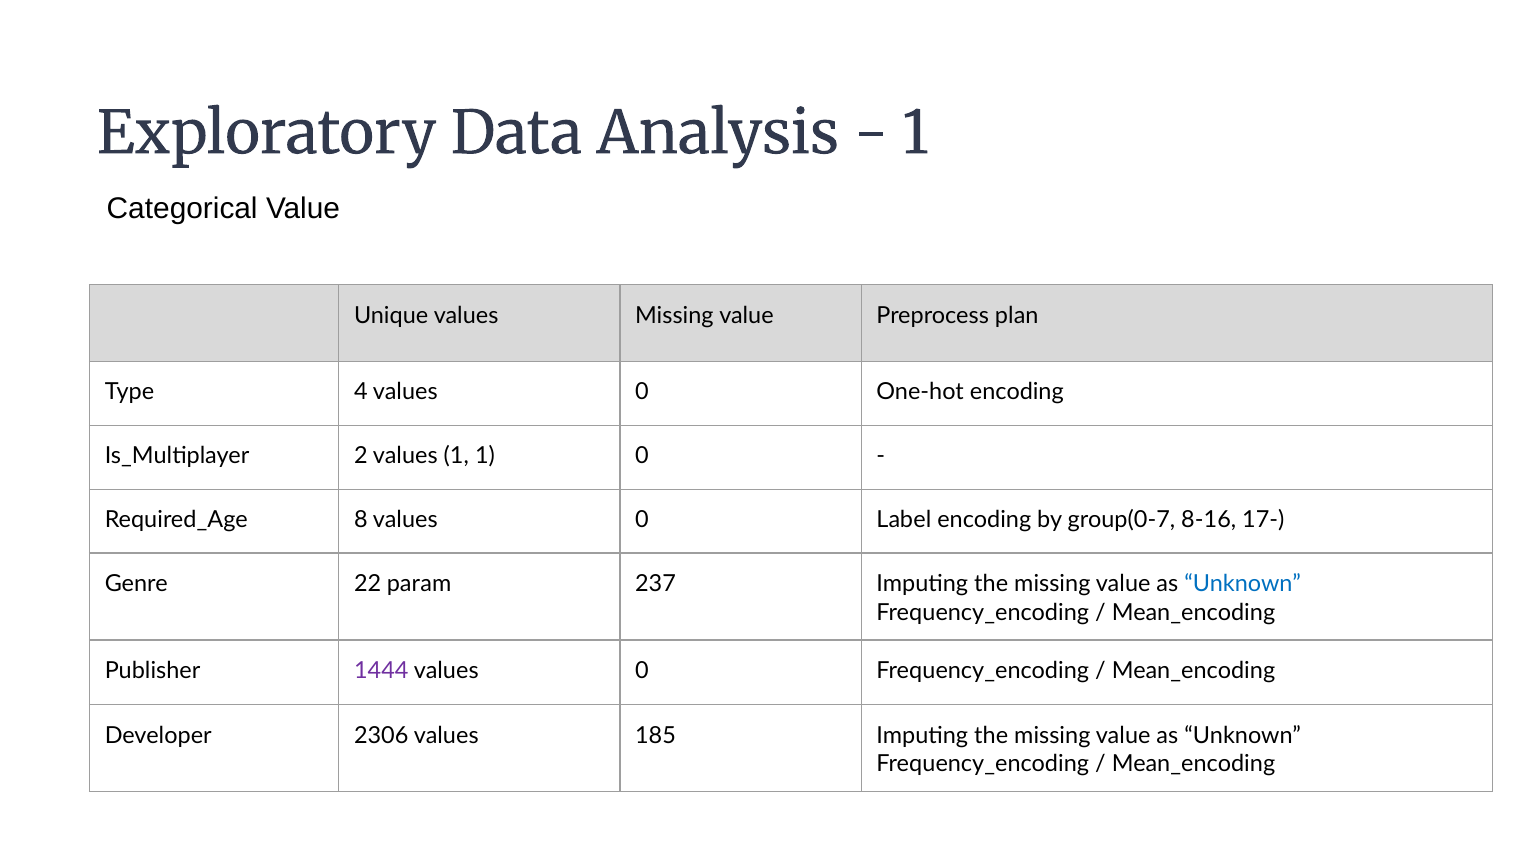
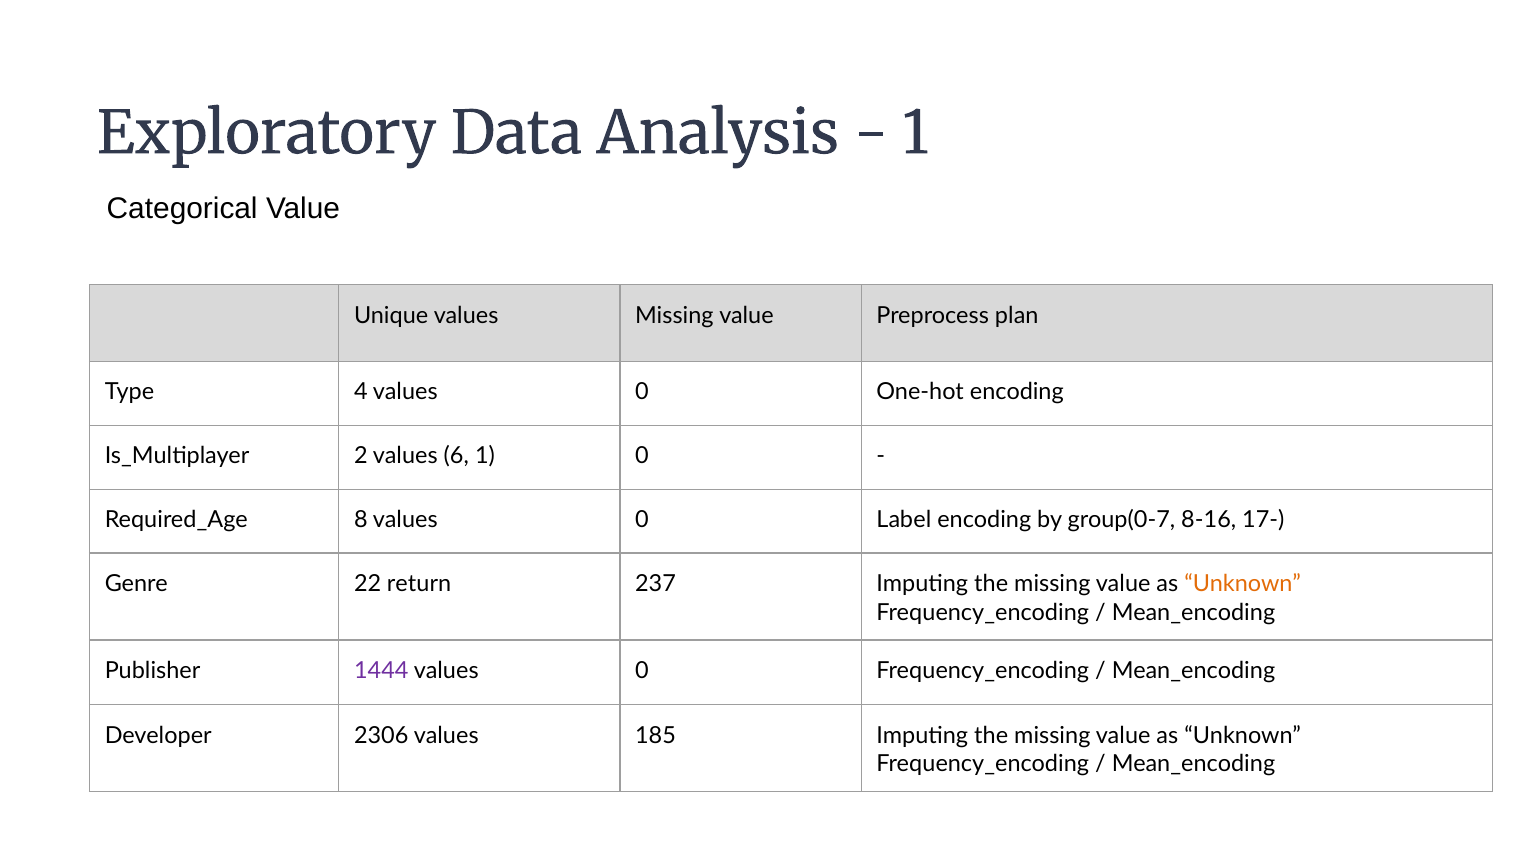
values 1: 1 -> 6 (456, 456)
param: param -> return (419, 584)
Unknown colour: blue -> orange (1243, 584)
